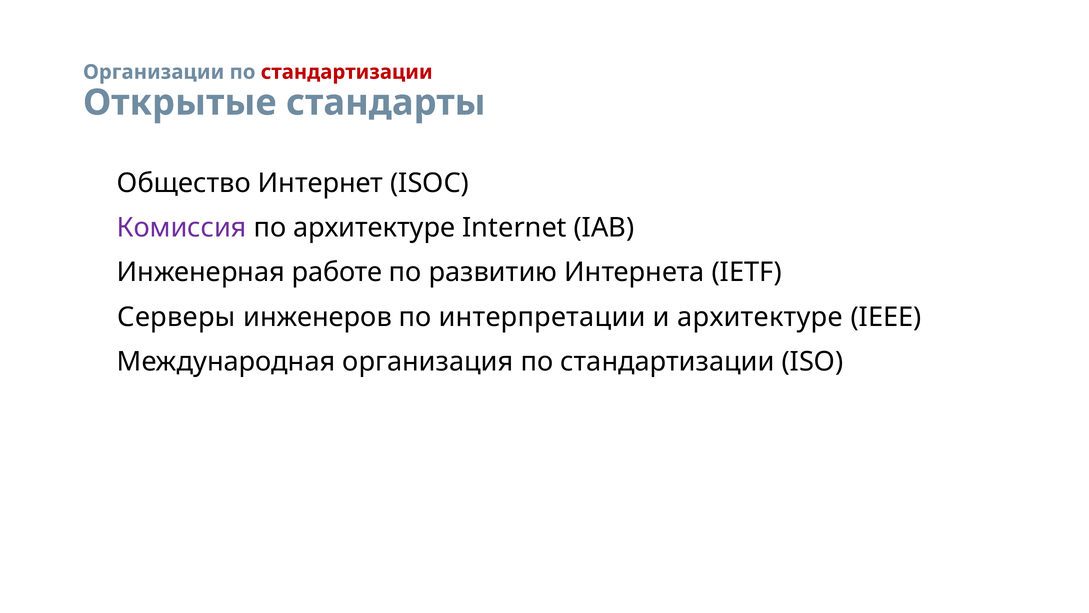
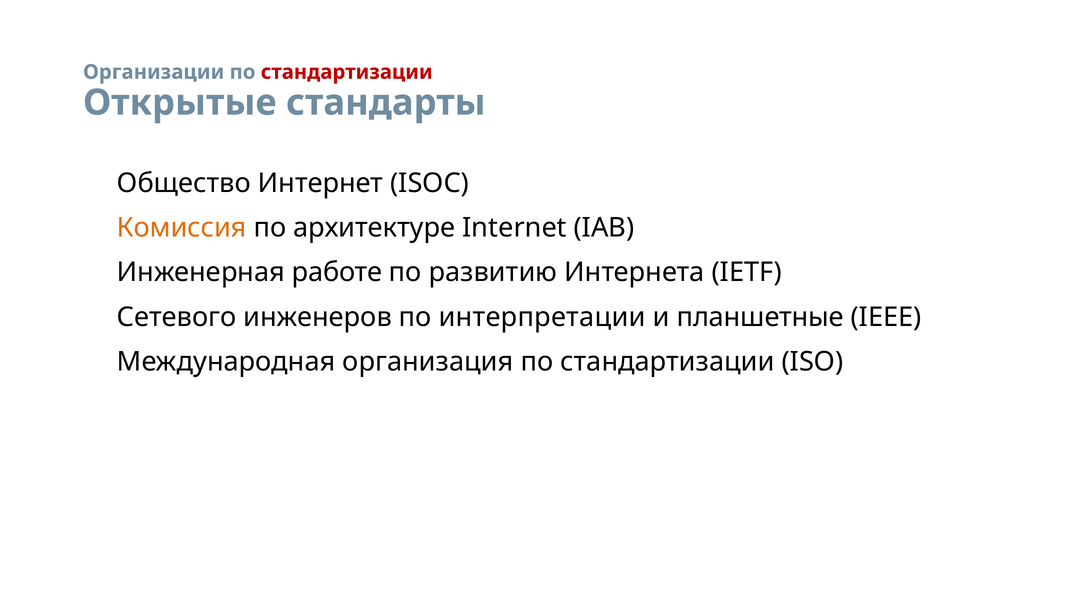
Комиссия colour: purple -> orange (182, 228)
Серверы: Серверы -> Сетевого (177, 317)
и архитектуре: архитектуре -> планшетные (760, 317)
